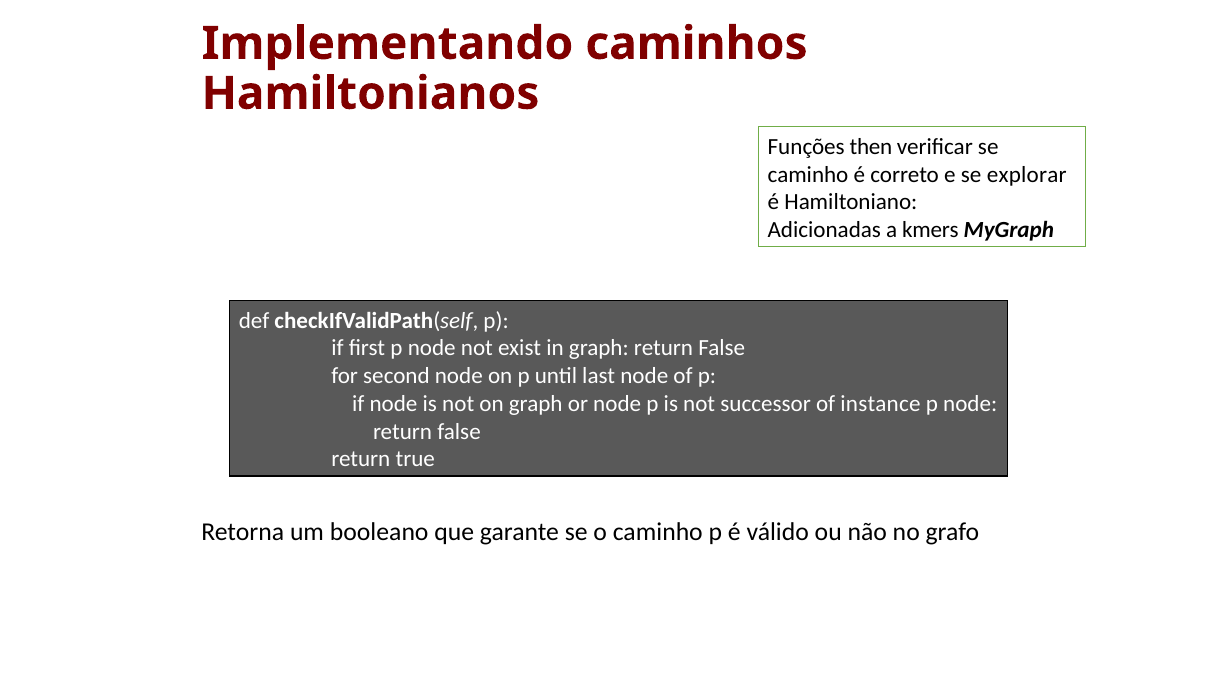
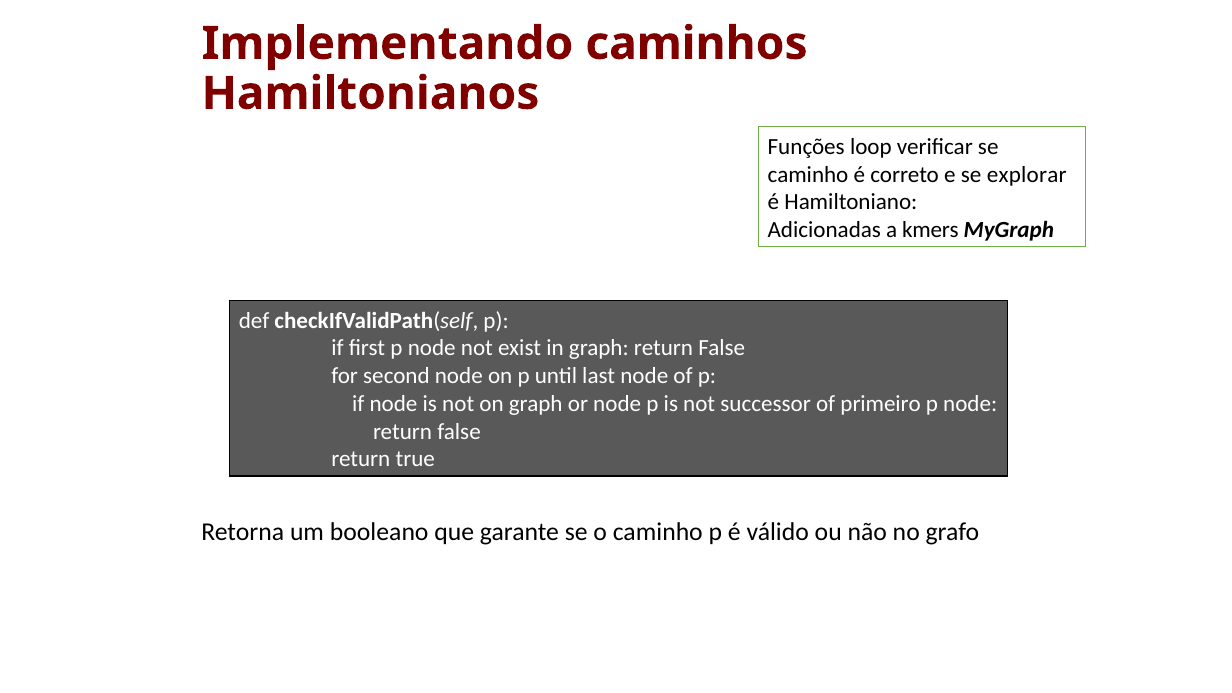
then: then -> loop (871, 147)
instance: instance -> primeiro (881, 404)
